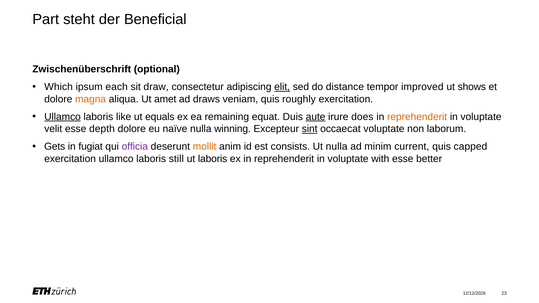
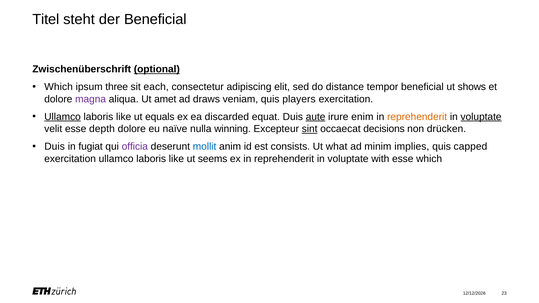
Part: Part -> Titel (46, 19)
optional underline: none -> present (157, 69)
each: each -> three (117, 87)
draw: draw -> each (156, 87)
elit underline: present -> none (282, 87)
tempor improved: improved -> beneficial (422, 87)
magna colour: orange -> purple (91, 99)
roughly: roughly -> players (299, 99)
remaining: remaining -> discarded (227, 117)
does: does -> enim (362, 117)
voluptate underline: none -> present (481, 117)
occaecat voluptate: voluptate -> decisions (384, 129)
laborum: laborum -> drücken (446, 129)
Gets: Gets -> Duis (55, 147)
mollit colour: orange -> blue (205, 147)
Ut nulla: nulla -> what (337, 147)
current: current -> implies (412, 147)
exercitation ullamco laboris still: still -> like (176, 159)
ut laboris: laboris -> seems (213, 159)
esse better: better -> which (429, 159)
